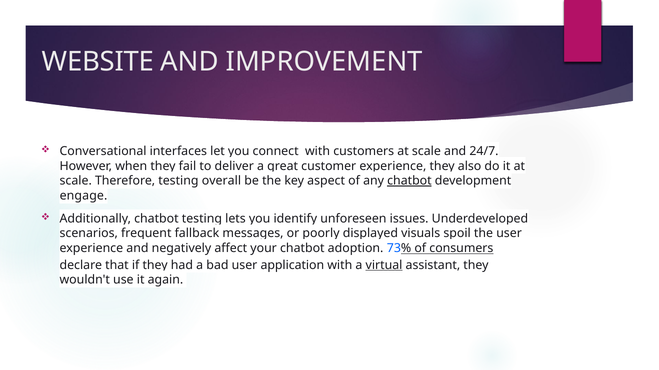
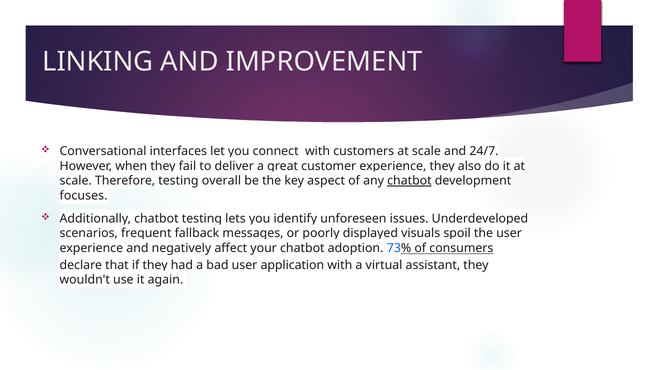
WEBSITE: WEBSITE -> LINKING (98, 62)
engage: engage -> focuses (84, 196)
virtual underline: present -> none (384, 265)
